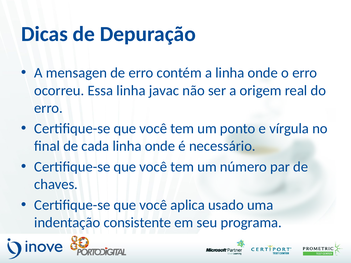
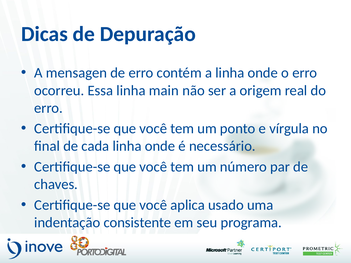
javac: javac -> main (164, 91)
